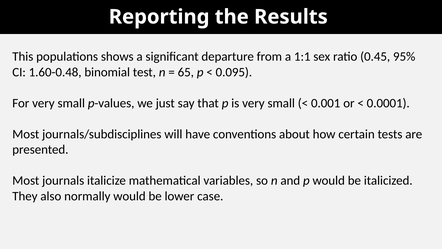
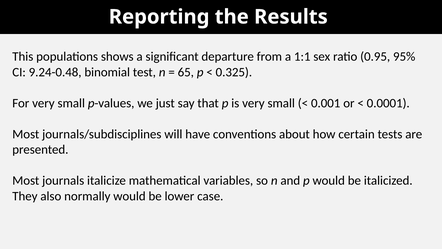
0.45: 0.45 -> 0.95 (375, 57)
1.60-0.48: 1.60-0.48 -> 9.24-0.48 (55, 72)
0.095: 0.095 -> 0.325 (234, 72)
